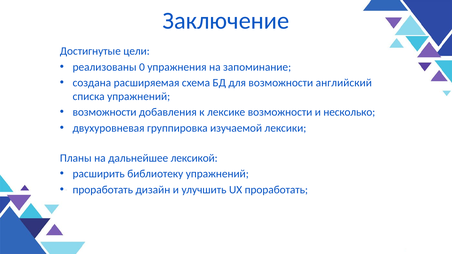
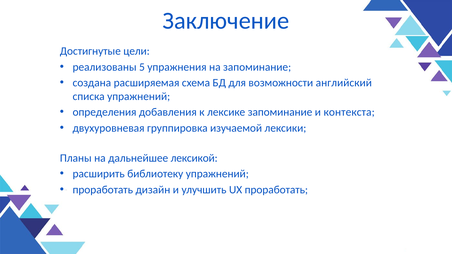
0: 0 -> 5 (142, 67)
возможности: возможности -> определения (105, 112)
лексике возможности: возможности -> запоминание (280, 112)
несколько: несколько -> контекста (349, 112)
